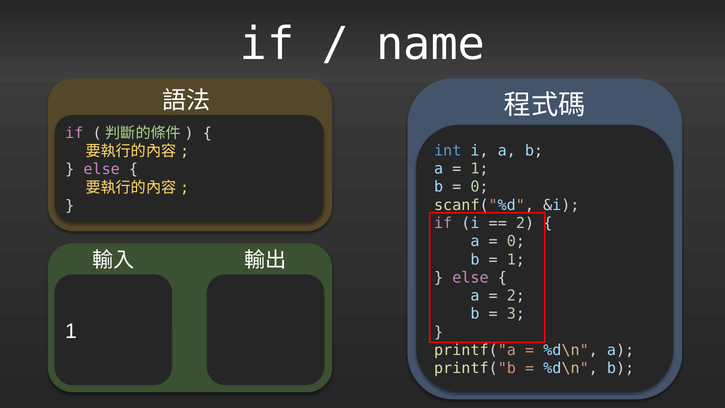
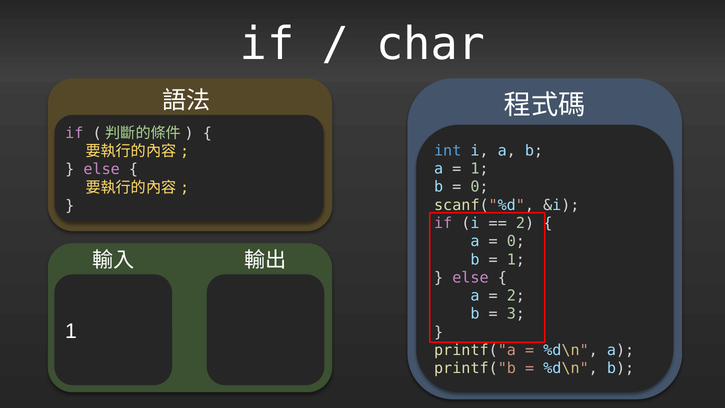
name: name -> char (431, 44)
